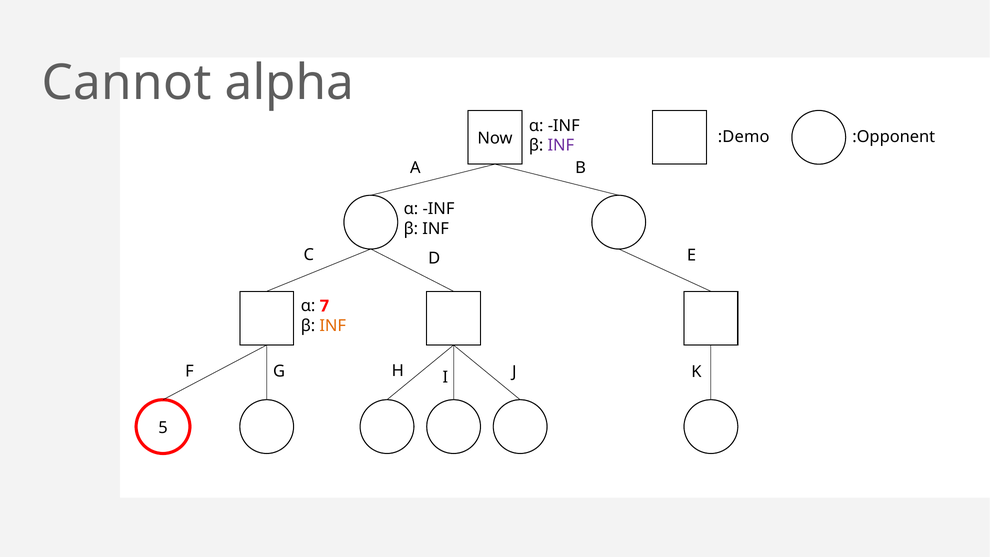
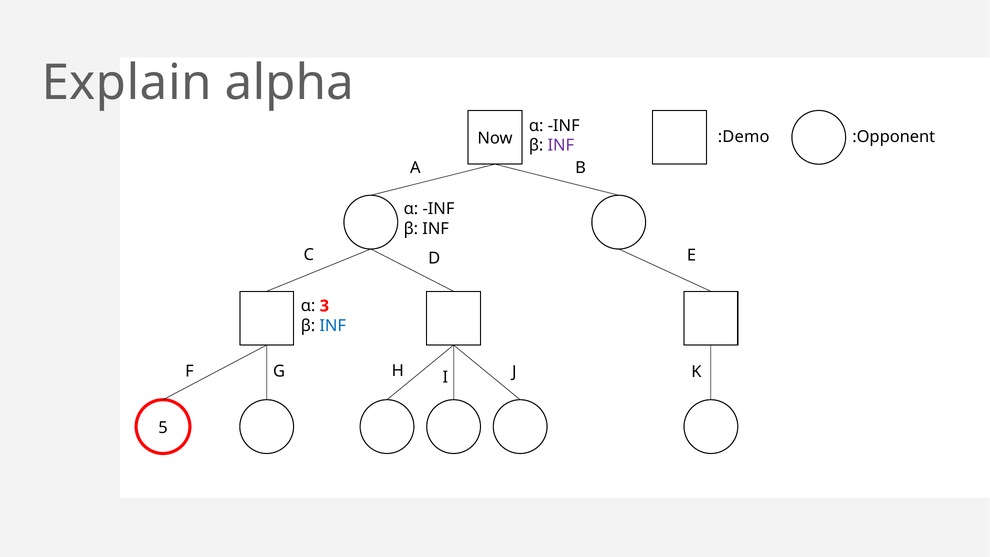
Cannot: Cannot -> Explain (127, 83)
7: 7 -> 3 (324, 306)
INF colour: orange -> blue (333, 326)
